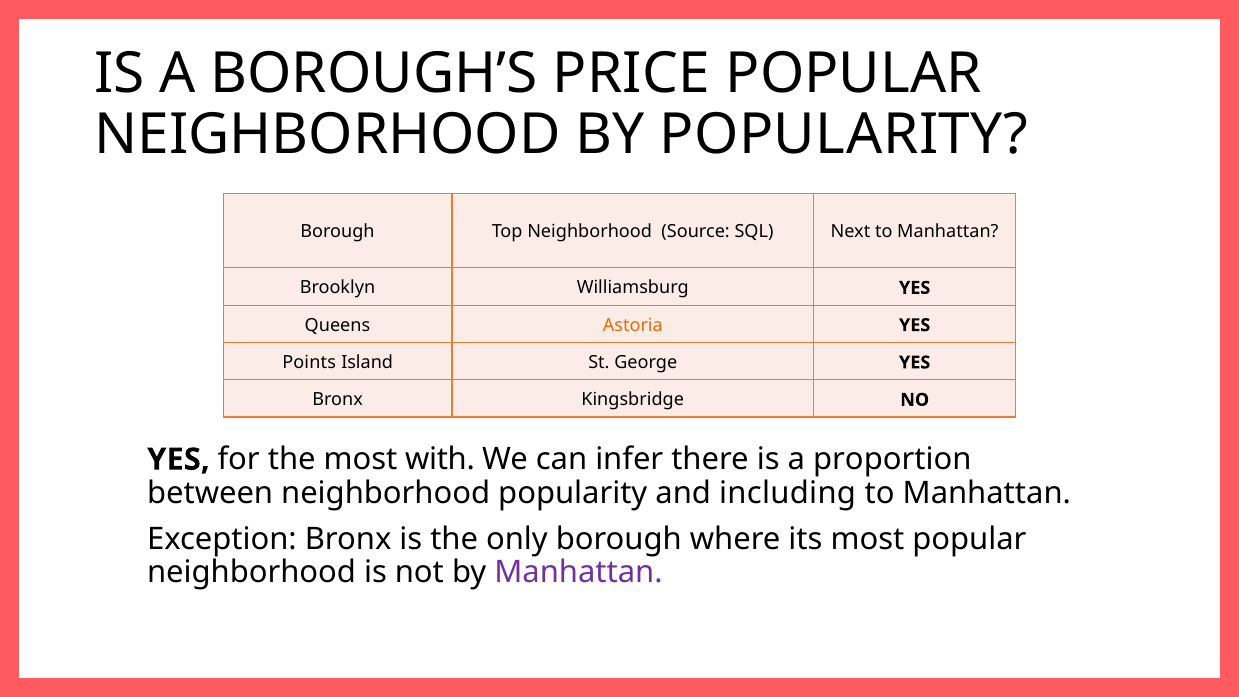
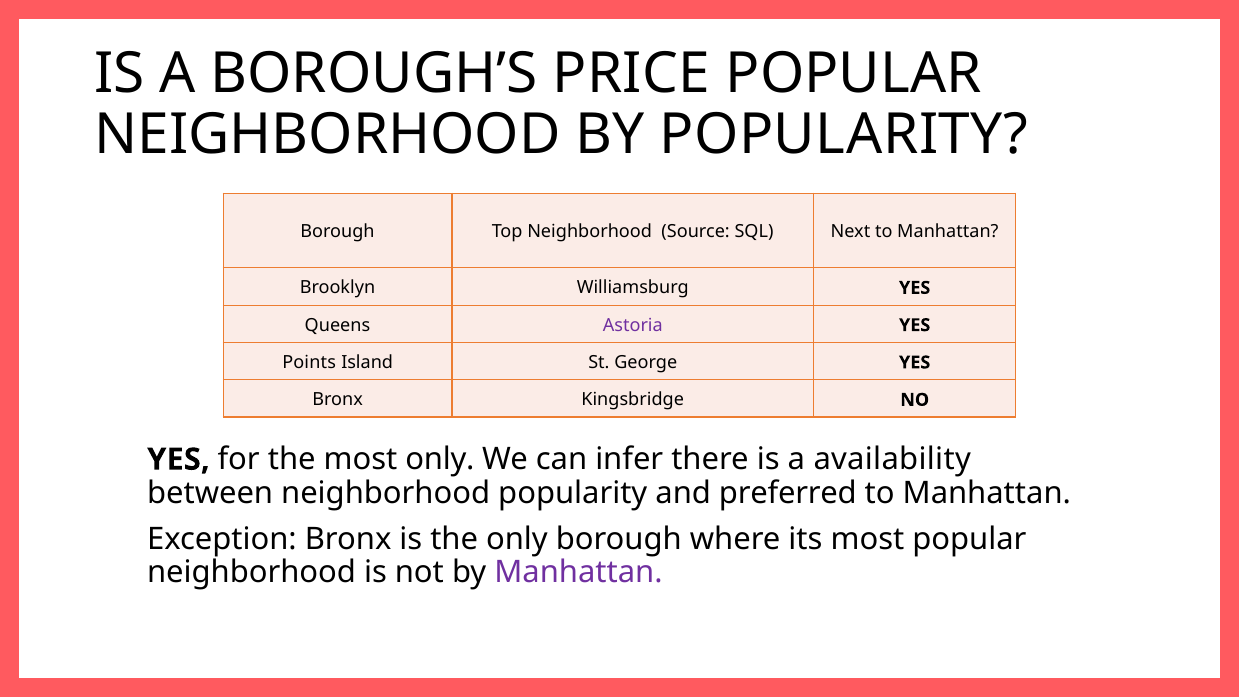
Astoria colour: orange -> purple (633, 325)
most with: with -> only (440, 459)
proportion: proportion -> availability (892, 459)
including: including -> preferred (788, 493)
